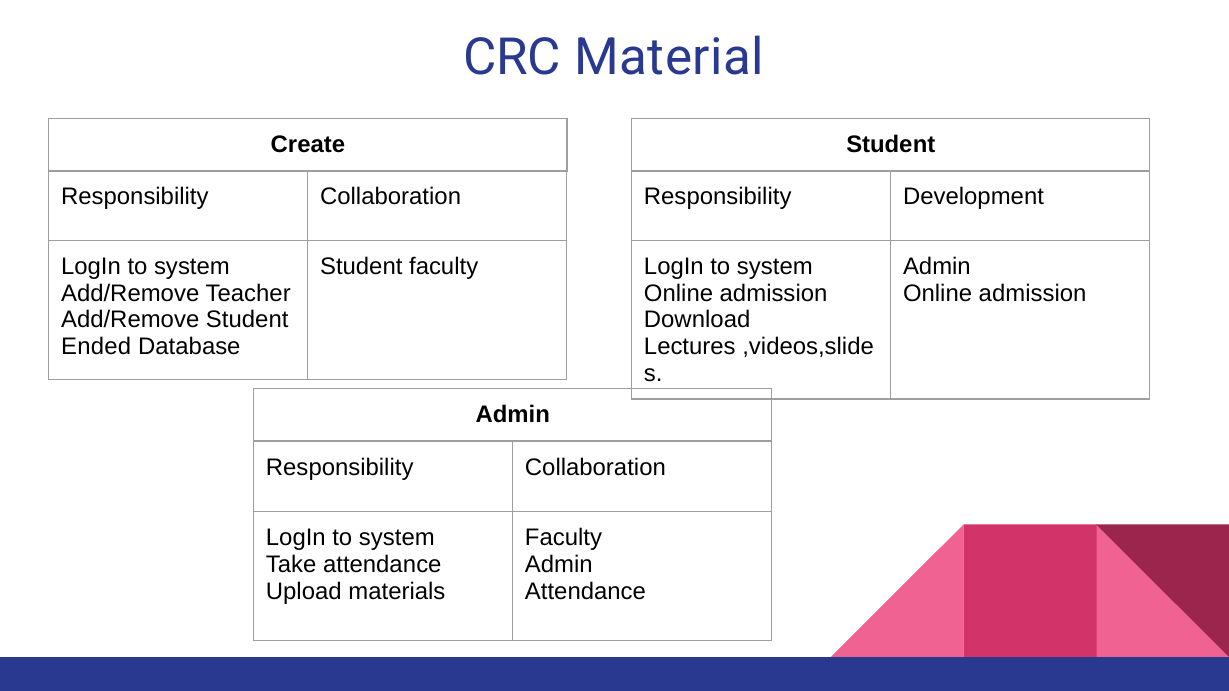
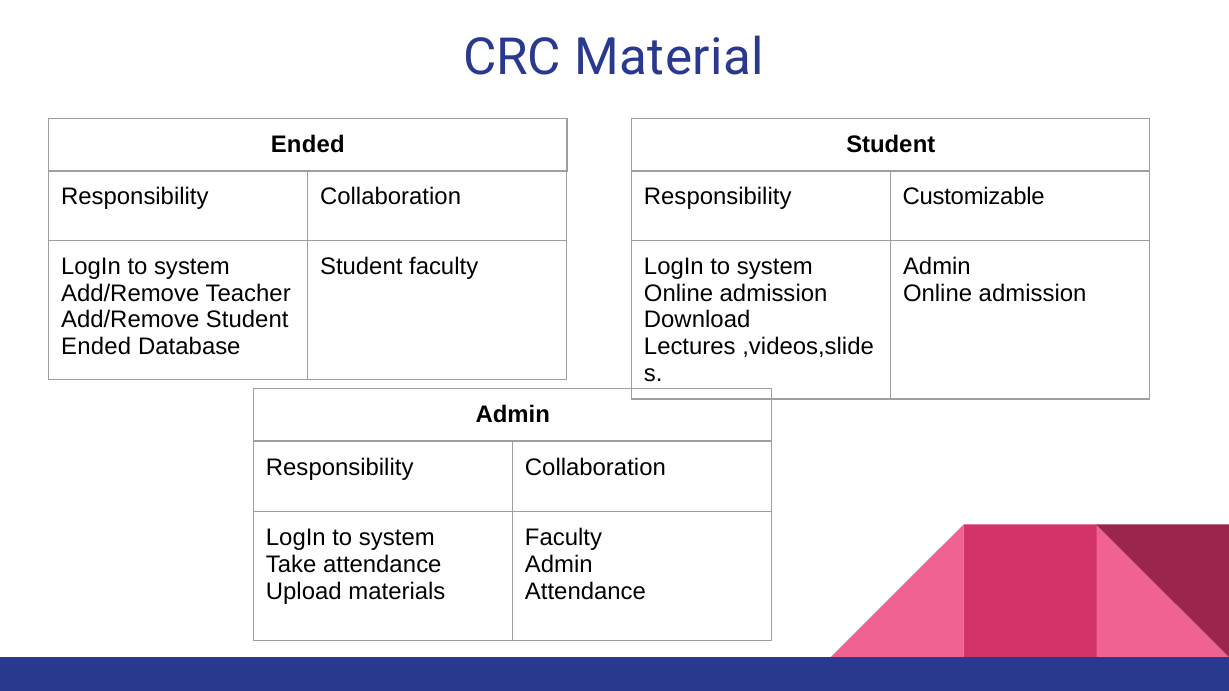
Create: Create -> Ended (308, 144)
Development: Development -> Customizable (974, 197)
